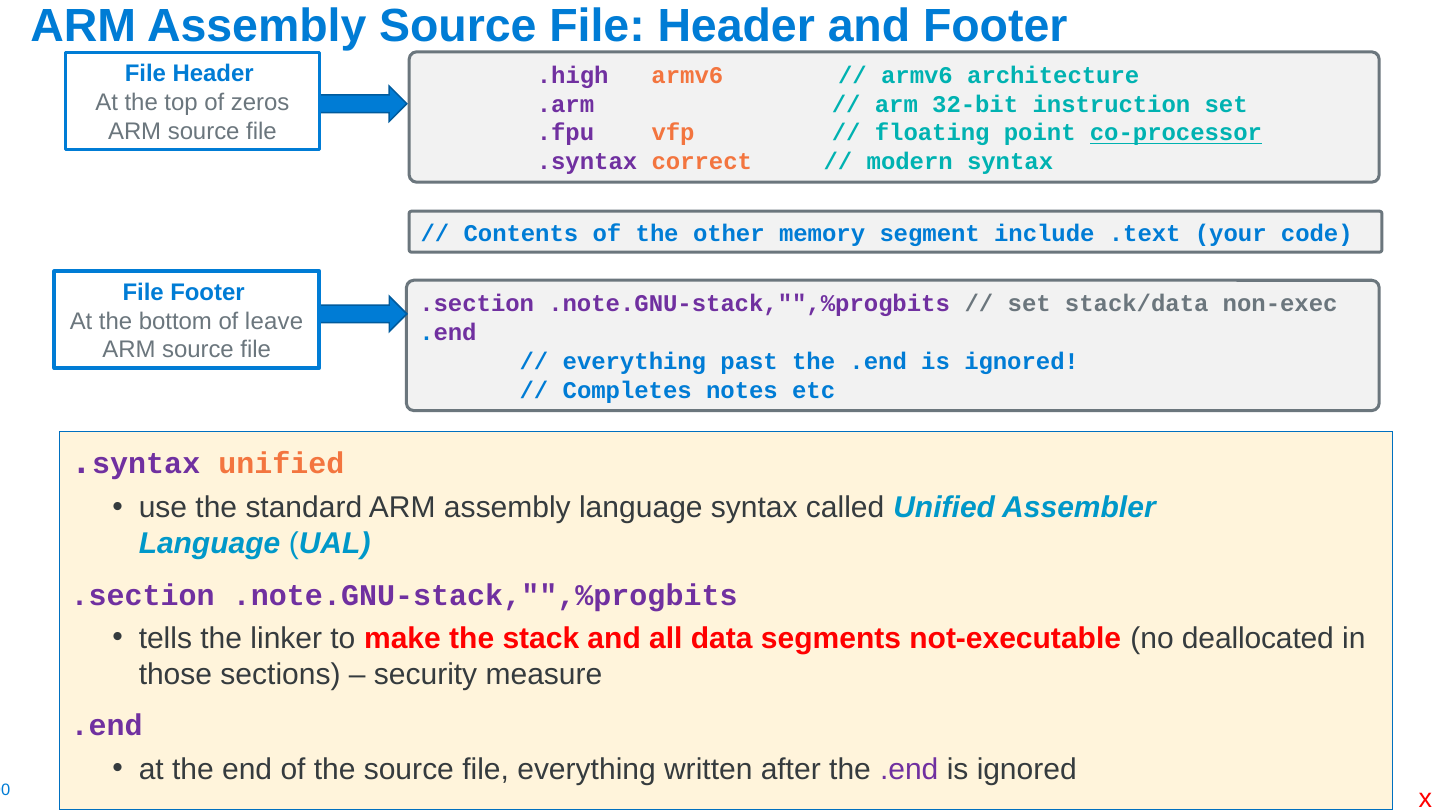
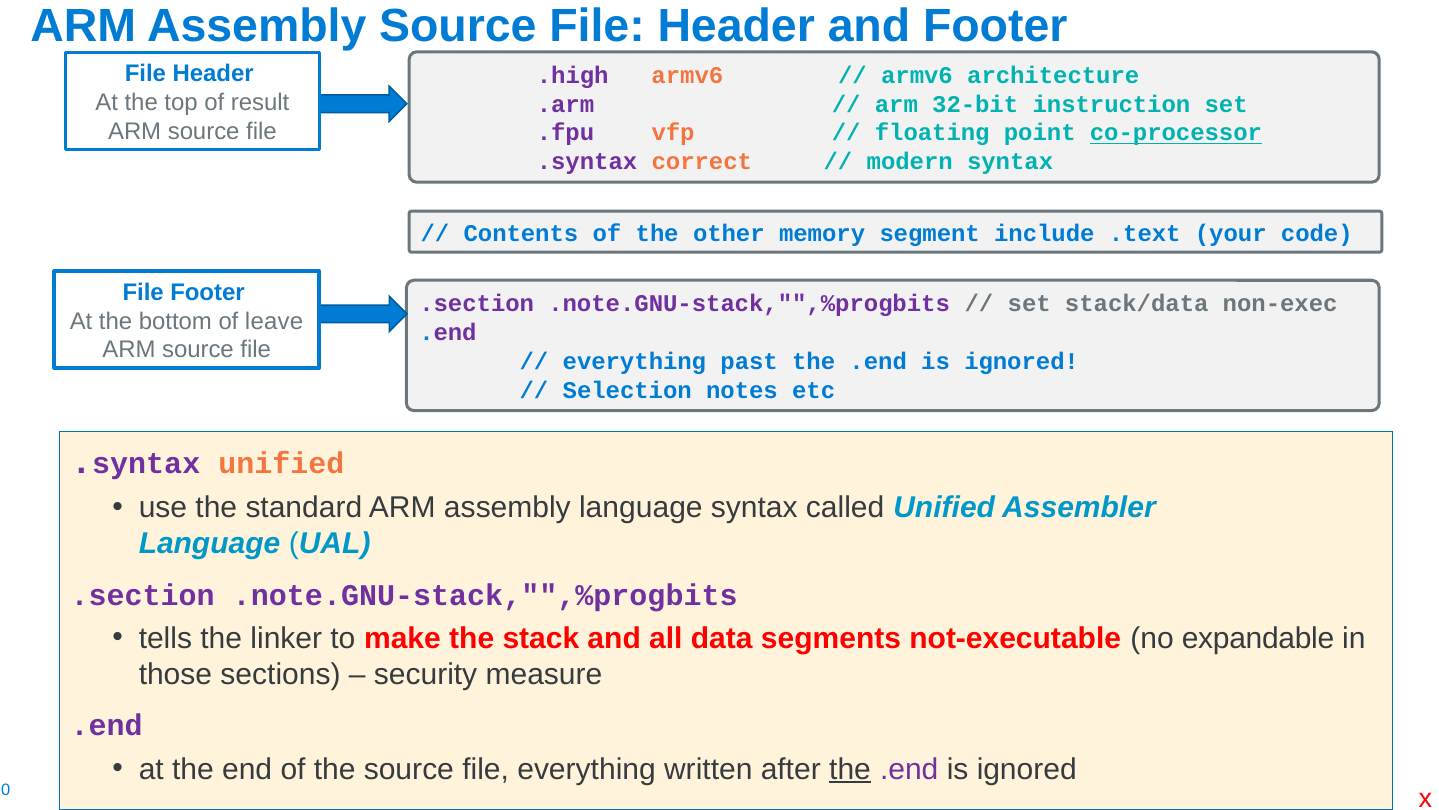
zeros: zeros -> result (260, 103)
Completes: Completes -> Selection (627, 390)
deallocated: deallocated -> expandable (1258, 638)
the underline: none -> present (850, 769)
